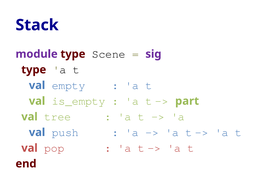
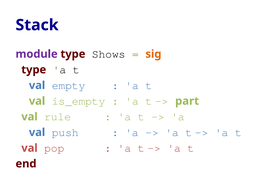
Scene: Scene -> Shows (109, 54)
sig colour: purple -> orange (153, 54)
tree: tree -> rule (58, 117)
